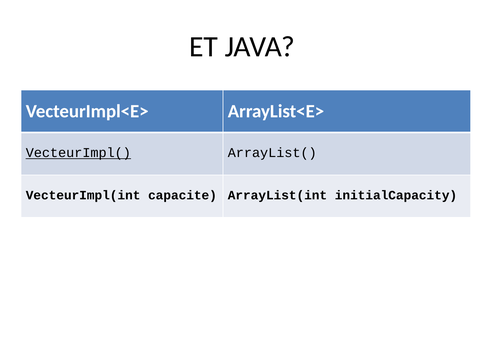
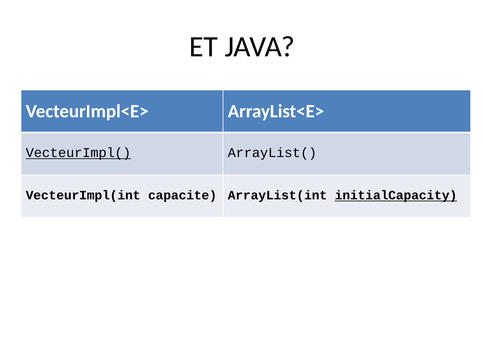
initialCapacity underline: none -> present (396, 195)
